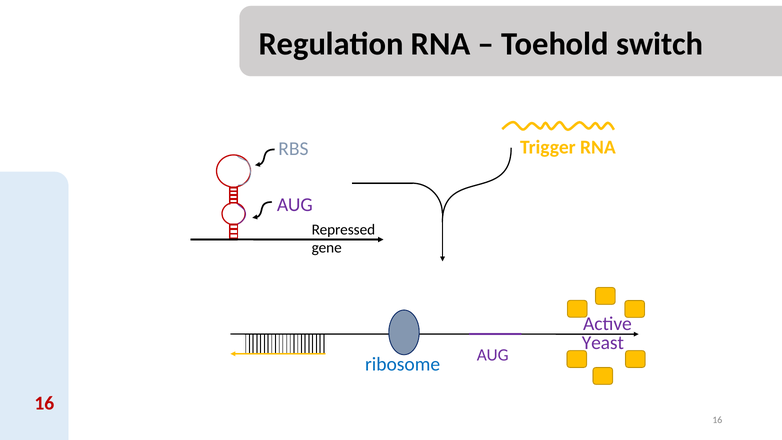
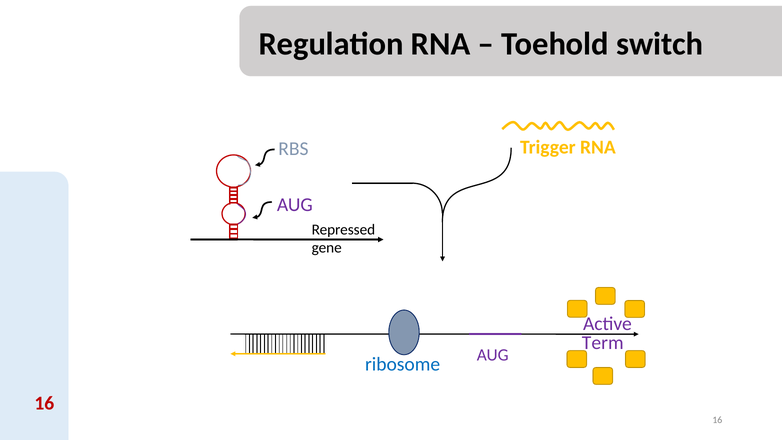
Yeast: Yeast -> Term (603, 342)
